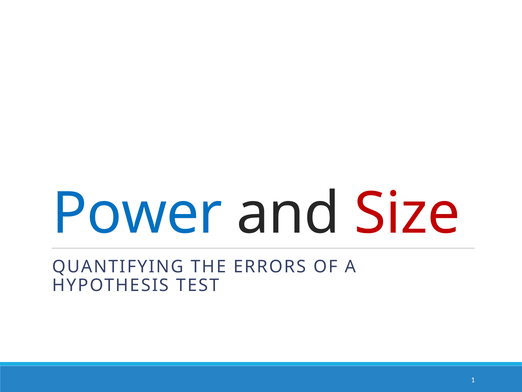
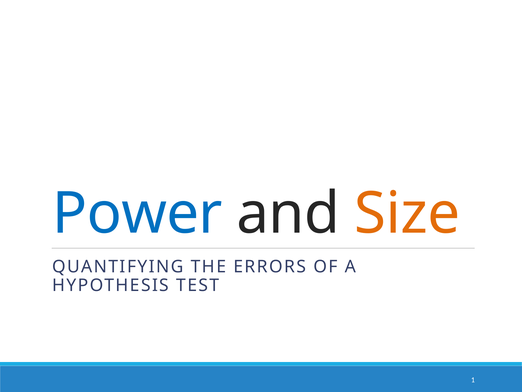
Size colour: red -> orange (407, 213)
